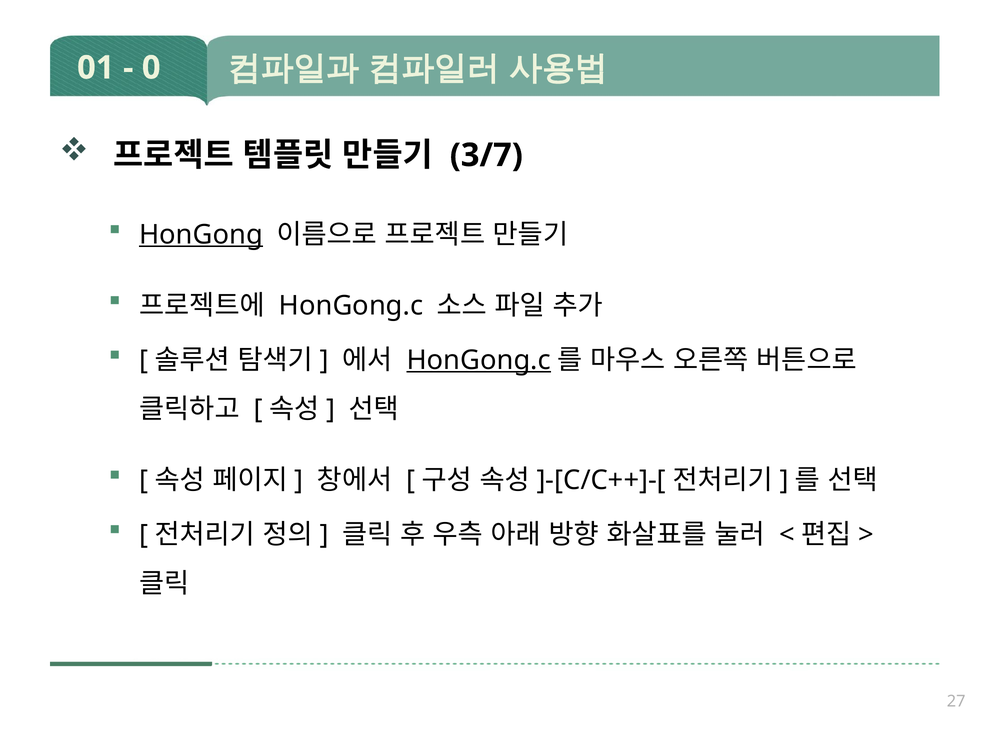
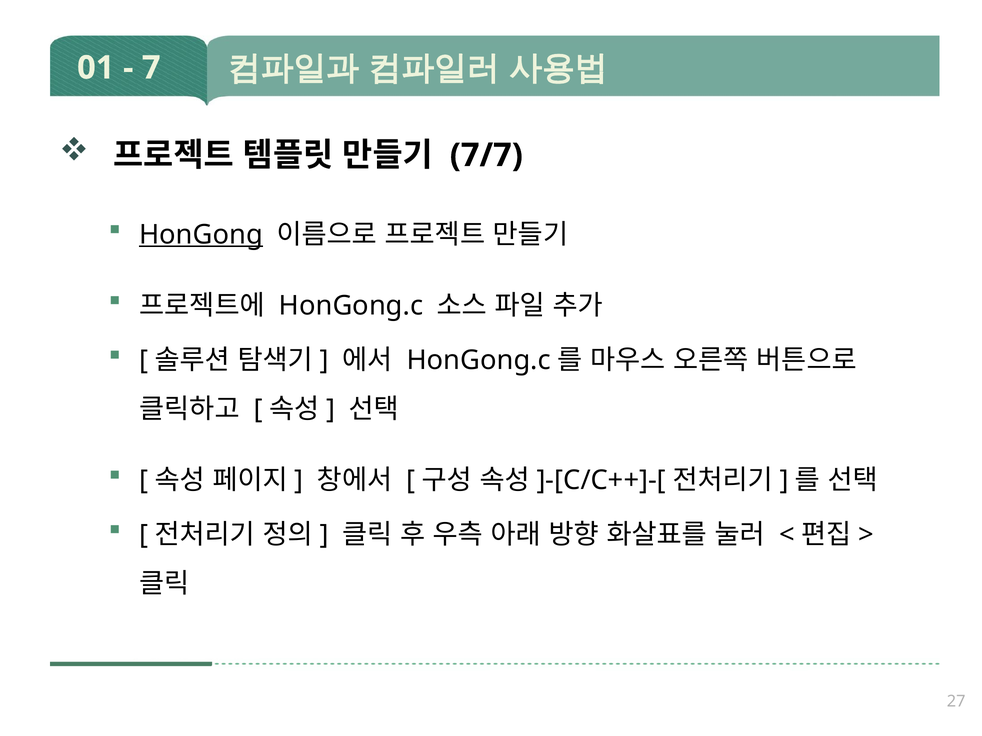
0: 0 -> 7 (151, 68)
3/7: 3/7 -> 7/7 (486, 155)
HonGong.c underline: present -> none (479, 360)
